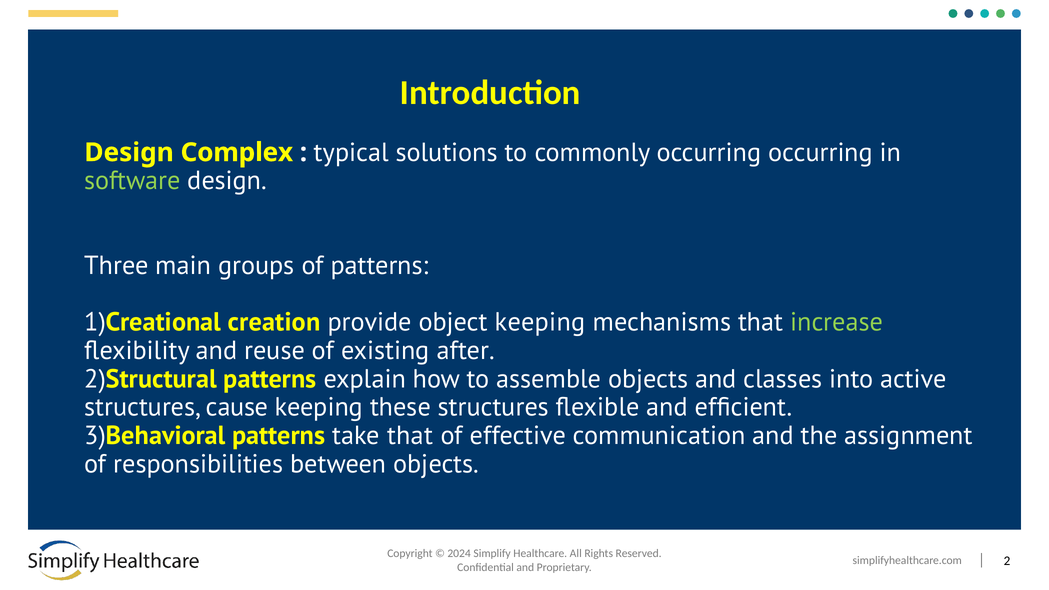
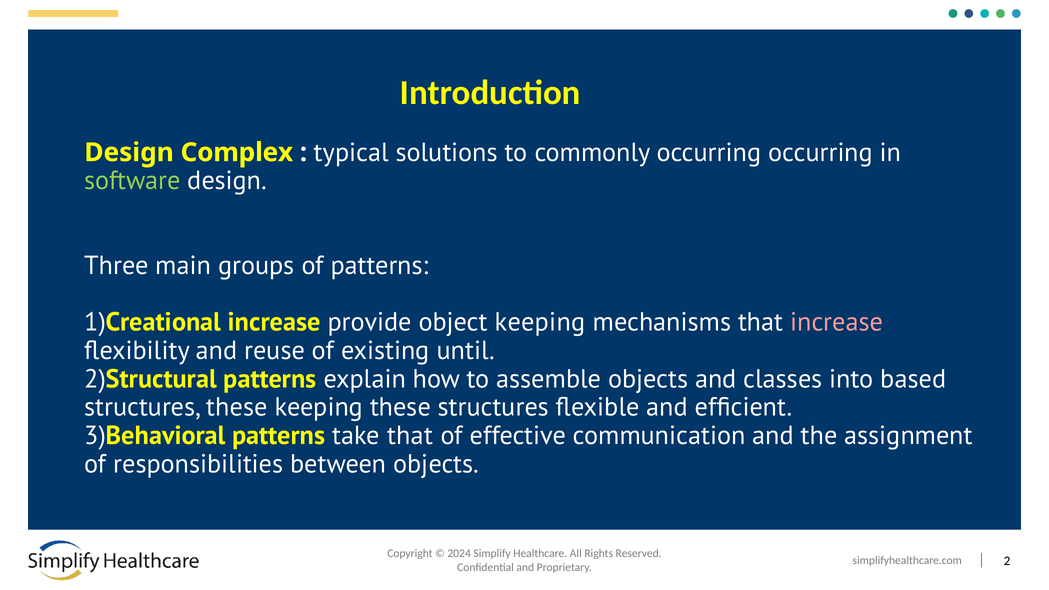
1)Creational creation: creation -> increase (274, 322)
increase colour: light green -> pink (837, 322)
after: after -> until (466, 351)
active: active -> based (913, 379)
structures cause: cause -> these (237, 407)
